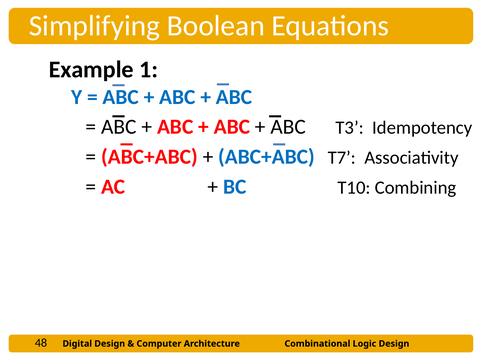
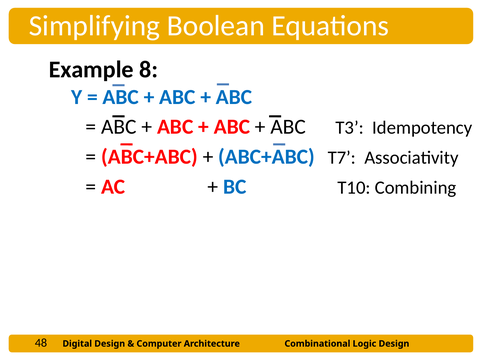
1: 1 -> 8 (149, 70)
